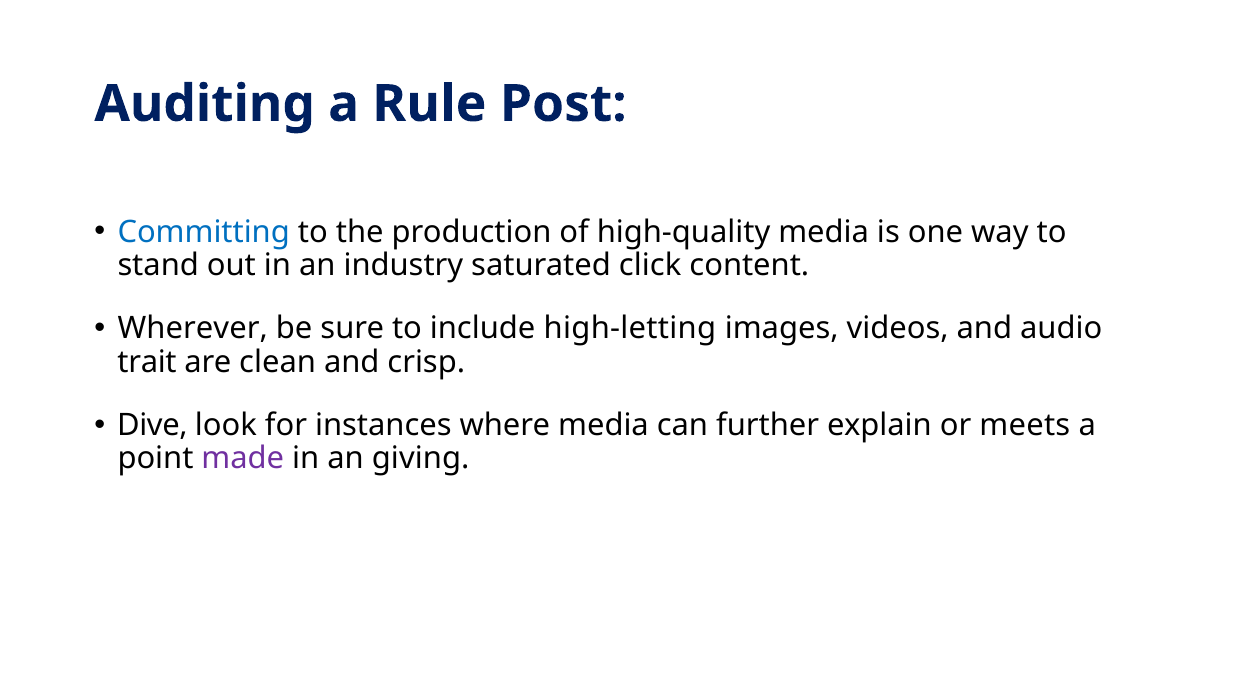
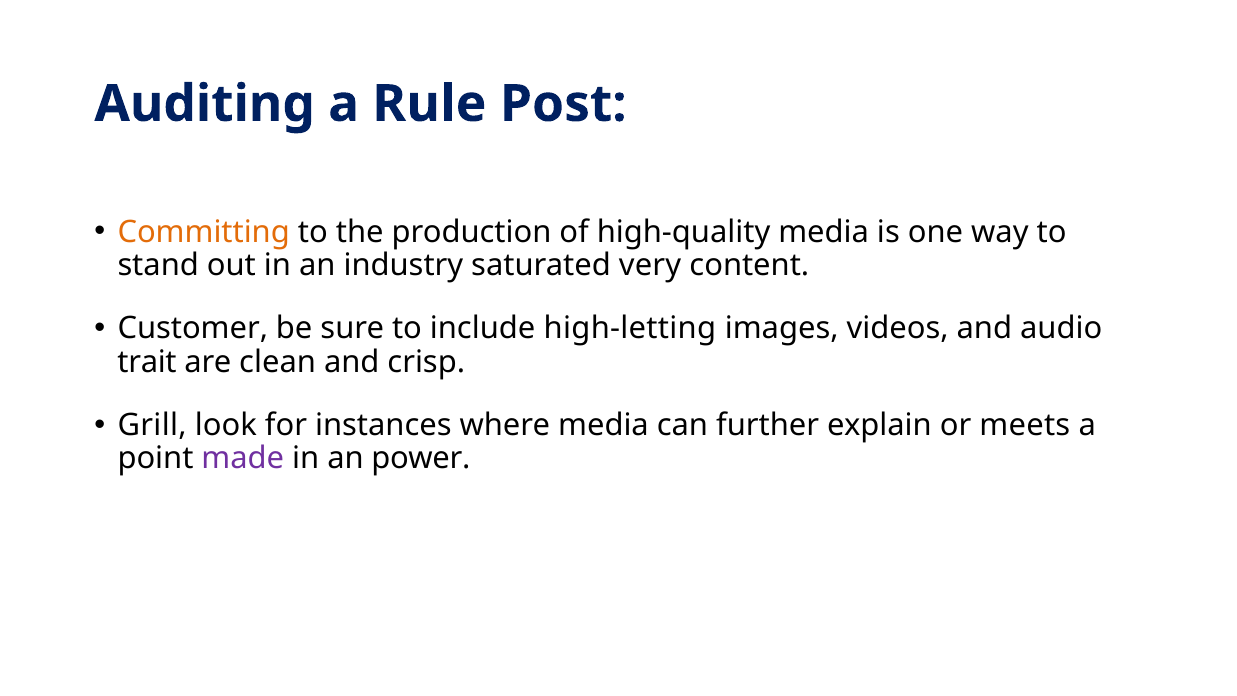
Committing colour: blue -> orange (204, 232)
click: click -> very (650, 265)
Wherever: Wherever -> Customer (193, 328)
Dive: Dive -> Grill (152, 425)
giving: giving -> power (421, 459)
